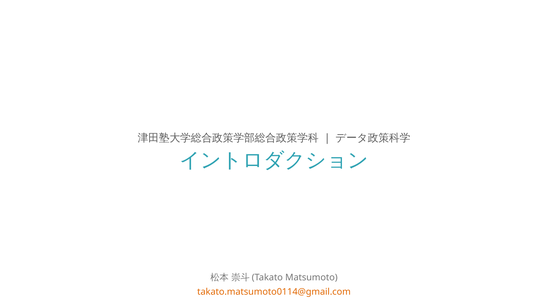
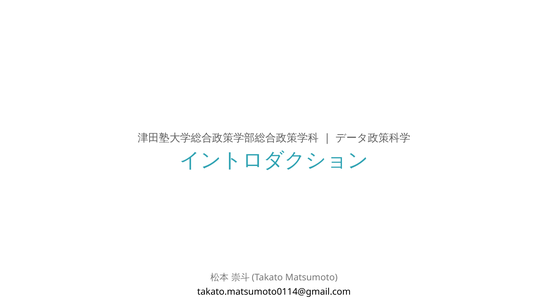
takato.matsumoto0114@gmail.com colour: orange -> black (274, 292)
